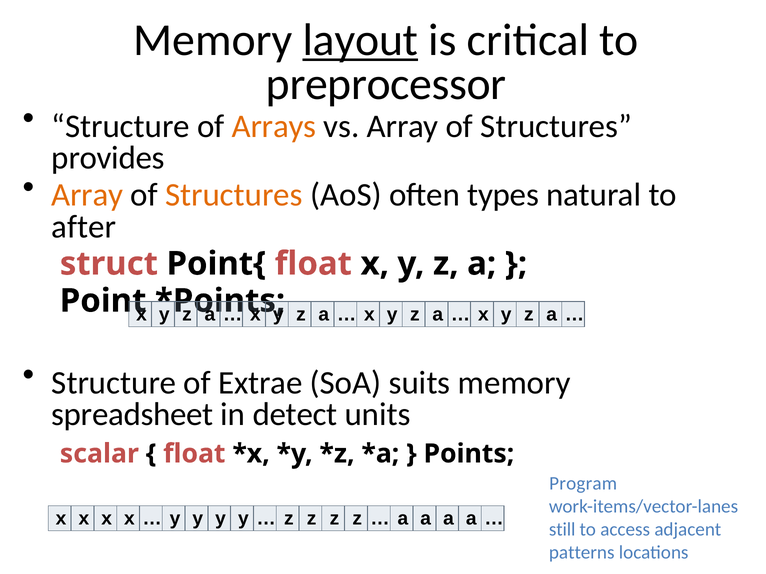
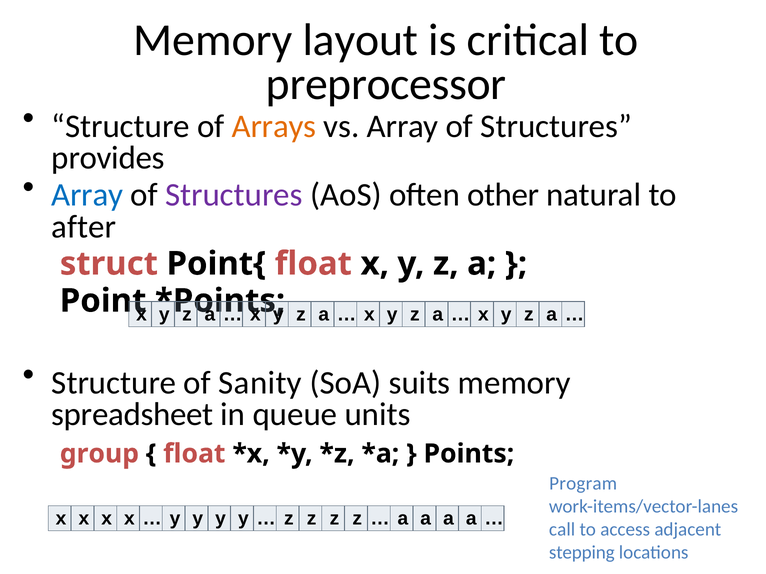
layout underline: present -> none (360, 40)
Array colour: orange -> blue (87, 195)
Structures colour: orange -> purple (234, 195)
types: types -> other (503, 195)
Extrae: Extrae -> Sanity (260, 383)
detect: detect -> queue (295, 415)
scalar: scalar -> group (99, 454)
still: still -> call (562, 530)
patterns: patterns -> stepping (582, 553)
